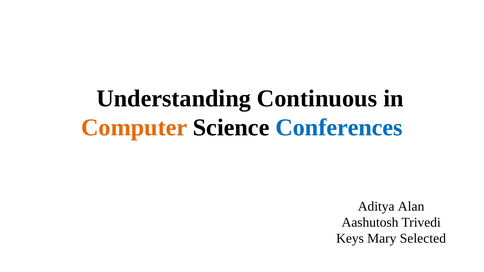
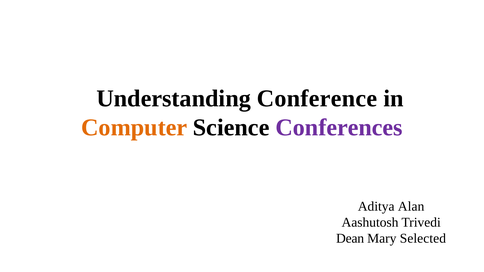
Continuous: Continuous -> Conference (317, 98)
Conferences colour: blue -> purple (339, 128)
Keys: Keys -> Dean (350, 239)
